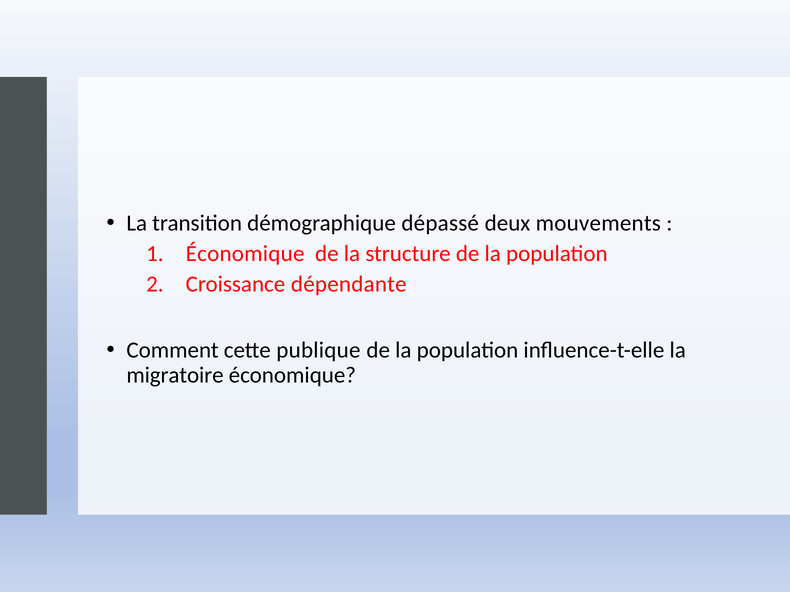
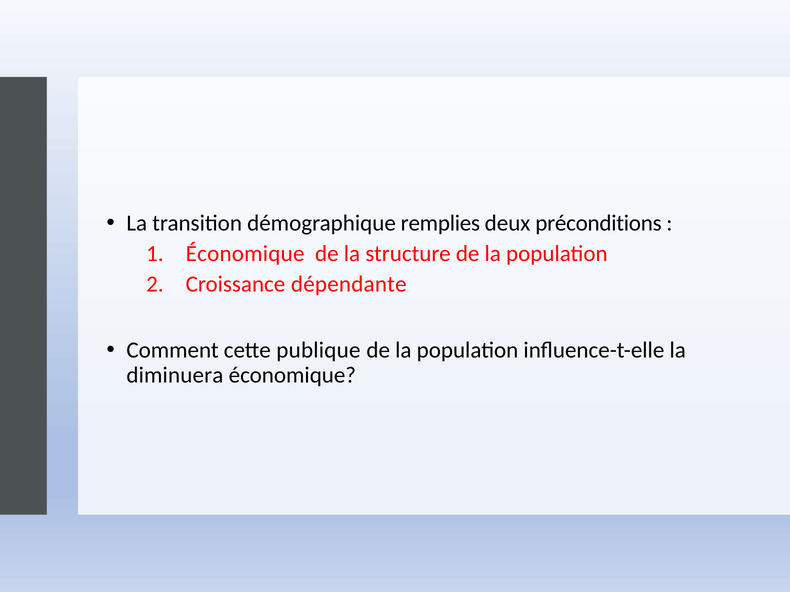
dépassé: dépassé -> remplies (440, 224)
mouvements: mouvements -> préconditions (598, 224)
migratoire: migratoire -> diminuera (175, 375)
